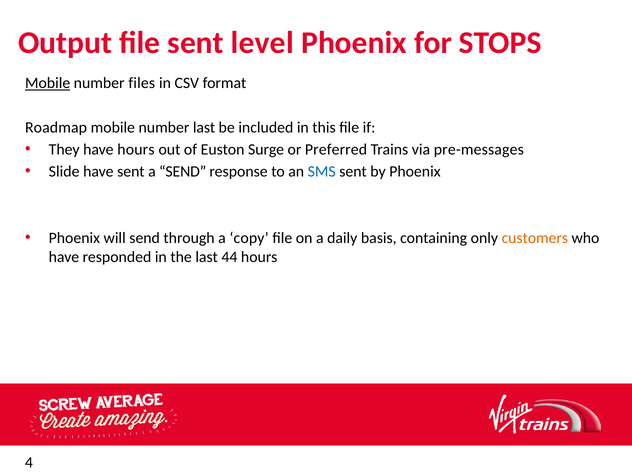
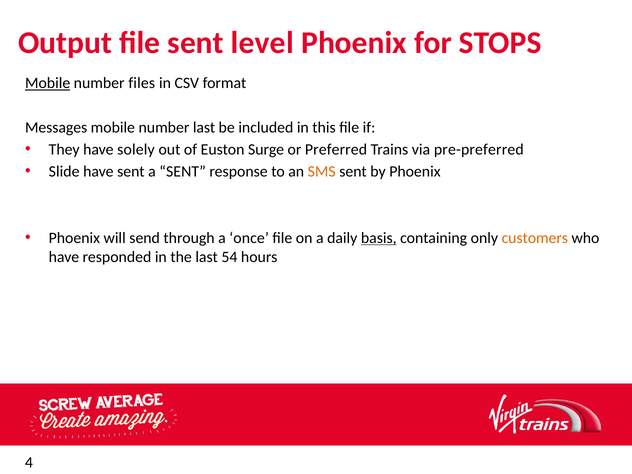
Roadmap: Roadmap -> Messages (56, 127)
have hours: hours -> solely (136, 149)
pre-messages: pre-messages -> pre-preferred (479, 149)
a SEND: SEND -> SENT (183, 172)
SMS colour: blue -> orange (322, 172)
copy: copy -> once (249, 238)
basis underline: none -> present (379, 238)
44: 44 -> 54 (229, 257)
